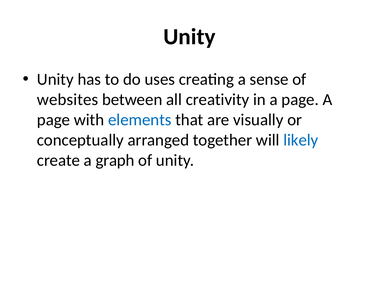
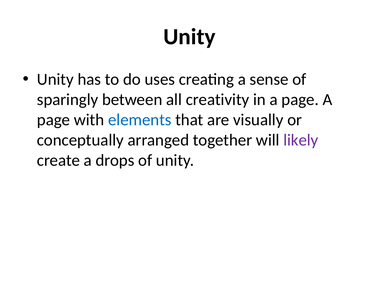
websites: websites -> sparingly (68, 100)
likely colour: blue -> purple (301, 140)
graph: graph -> drops (115, 160)
